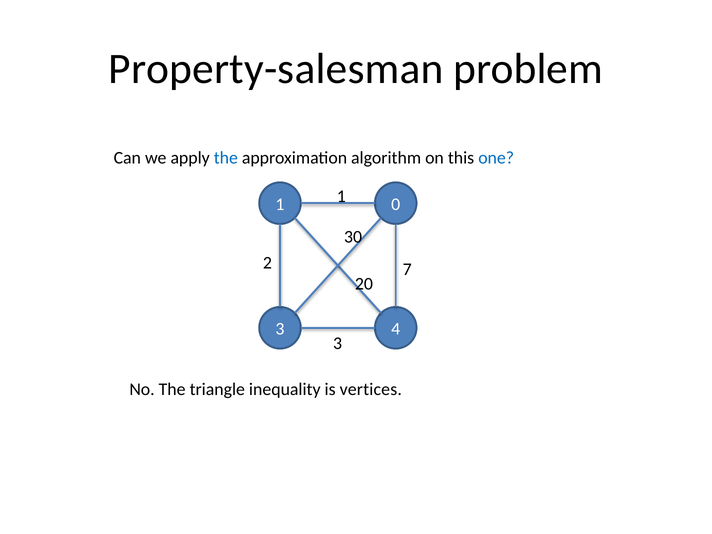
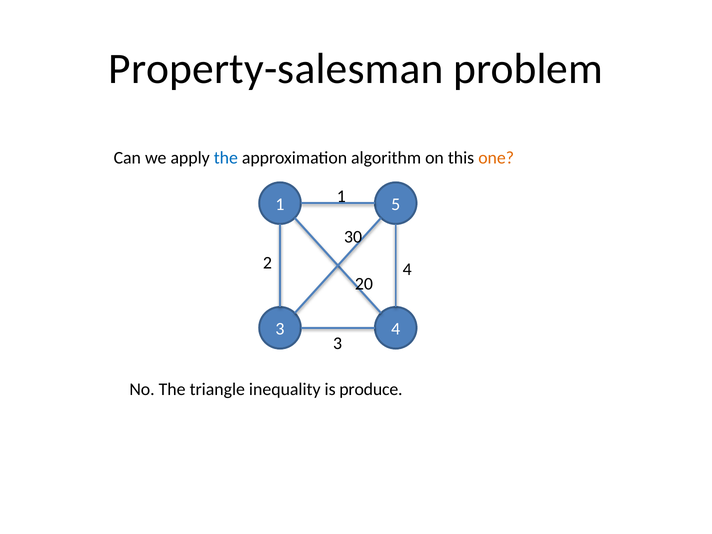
one colour: blue -> orange (496, 158)
0: 0 -> 5 (396, 204)
2 7: 7 -> 4 (407, 269)
vertices: vertices -> produce (371, 389)
